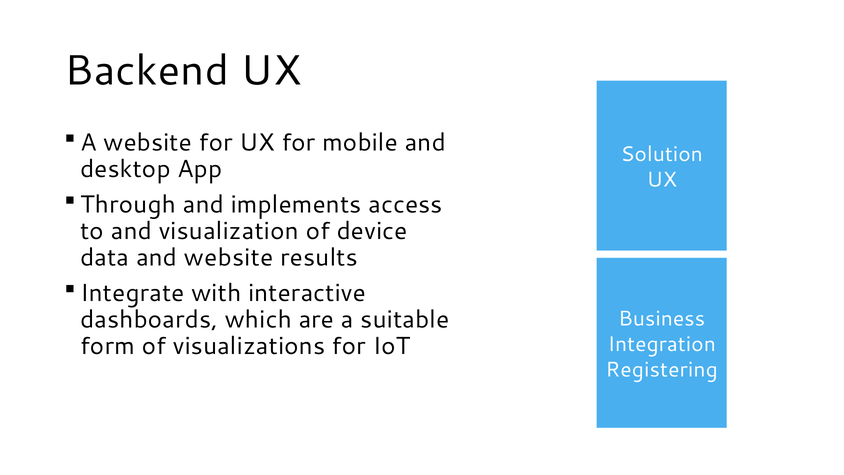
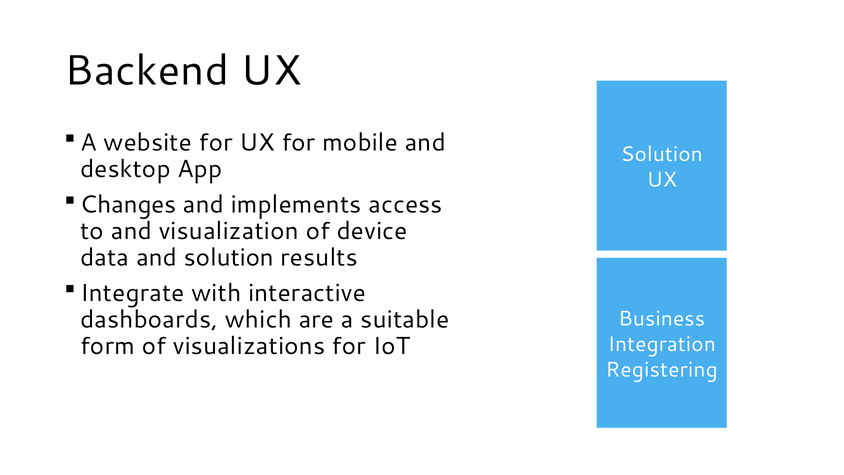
Through: Through -> Changes (128, 205)
and website: website -> solution (229, 258)
